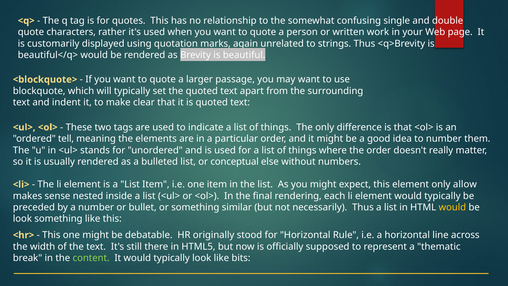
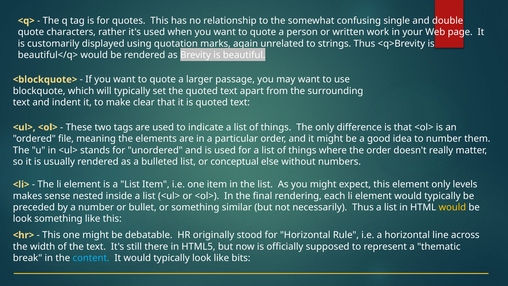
tell: tell -> file (66, 139)
allow: allow -> levels (465, 184)
content colour: light green -> light blue (91, 258)
